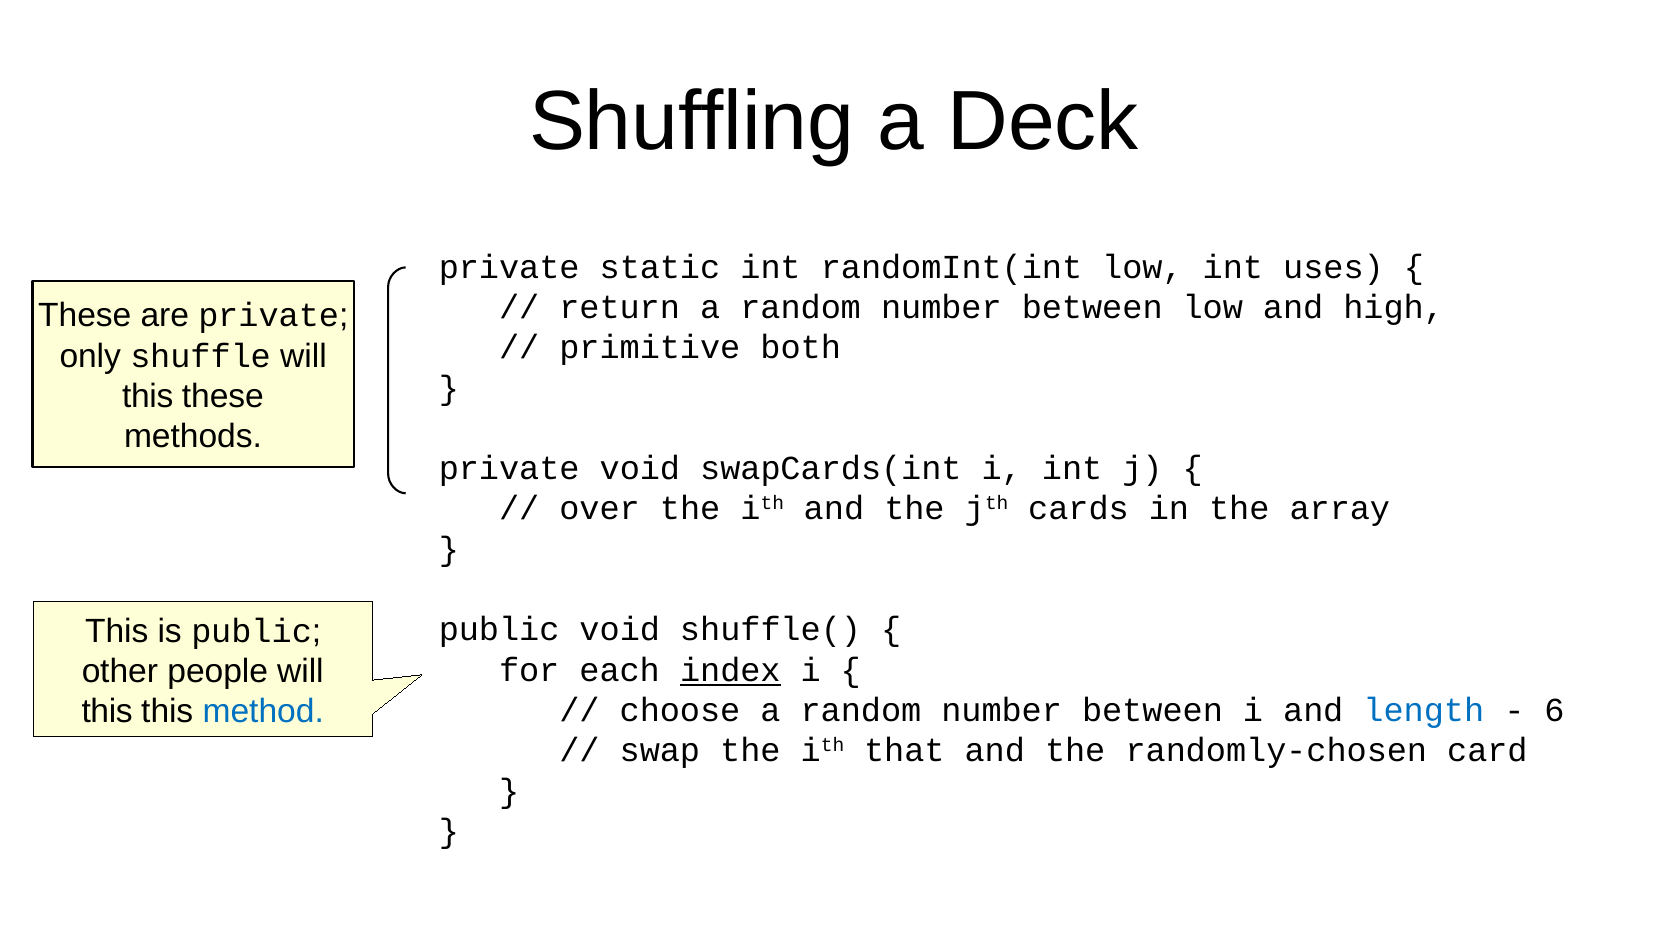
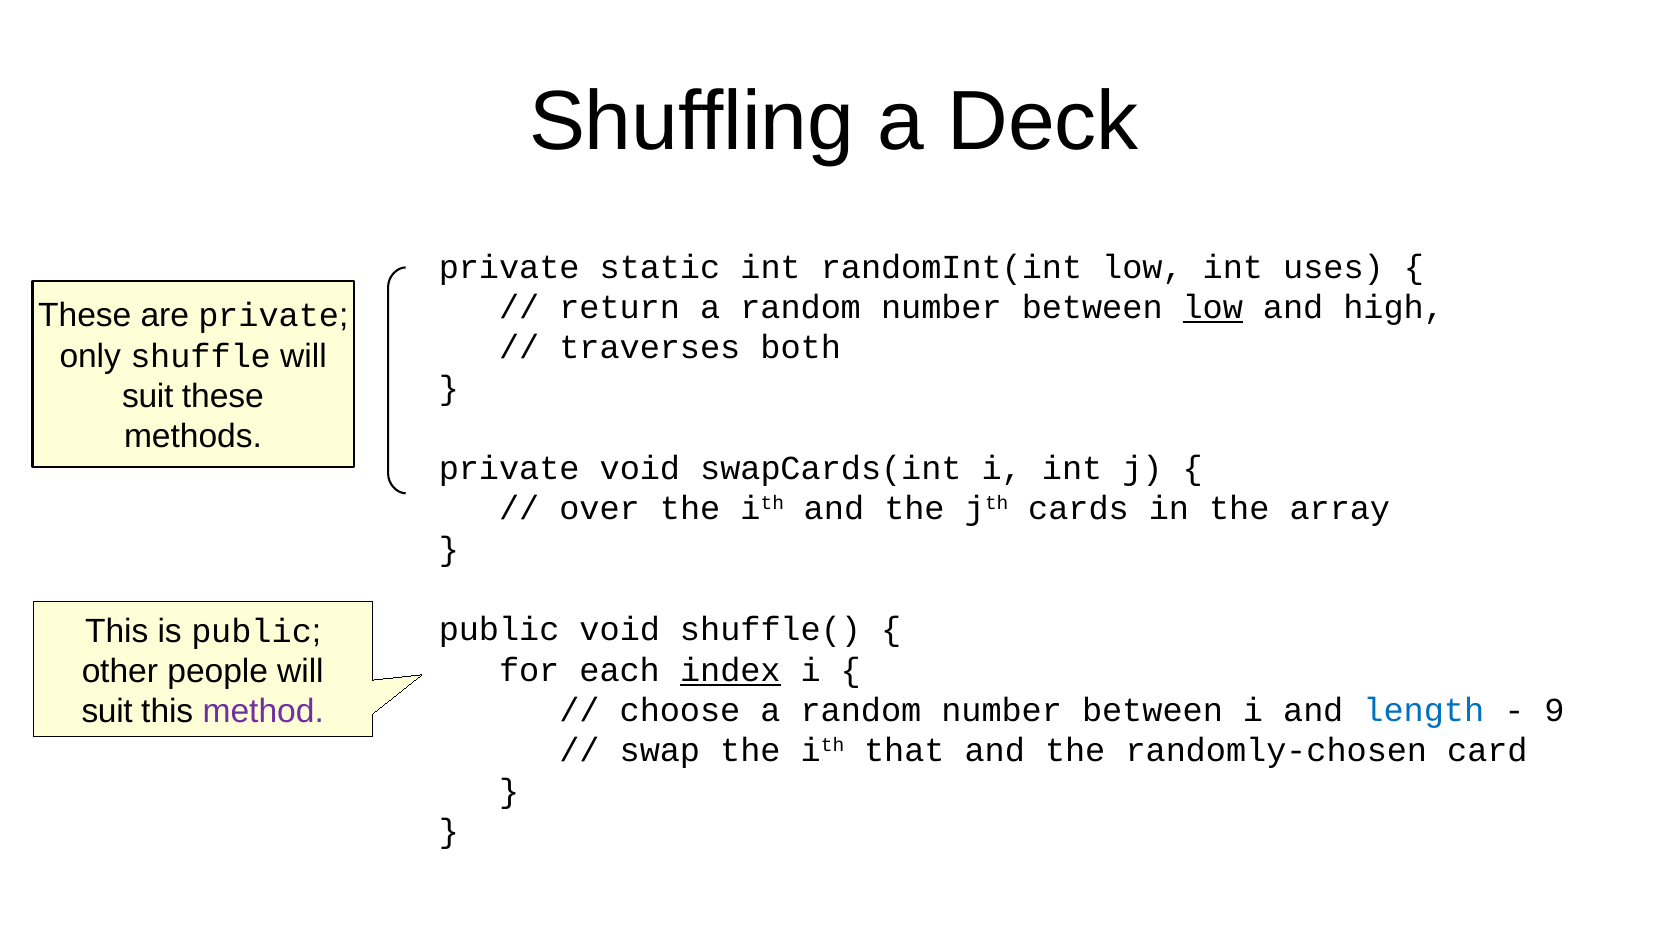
low underline: none -> present (1213, 307)
primitive: primitive -> traverses (650, 348)
this: this -> suit (148, 397)
this: this -> suit (107, 712)
method colour: blue -> purple (263, 712)
6: 6 -> 9 (1554, 711)
